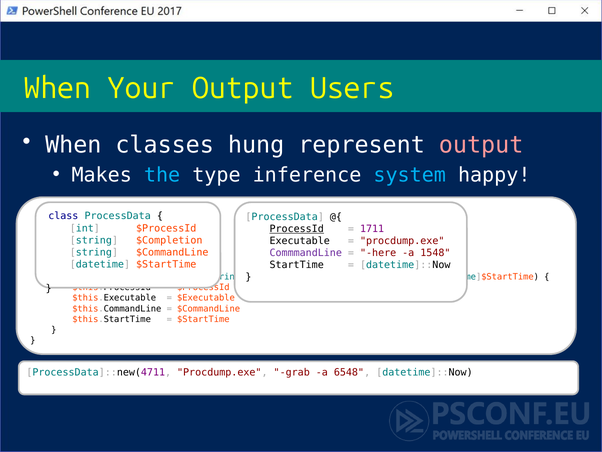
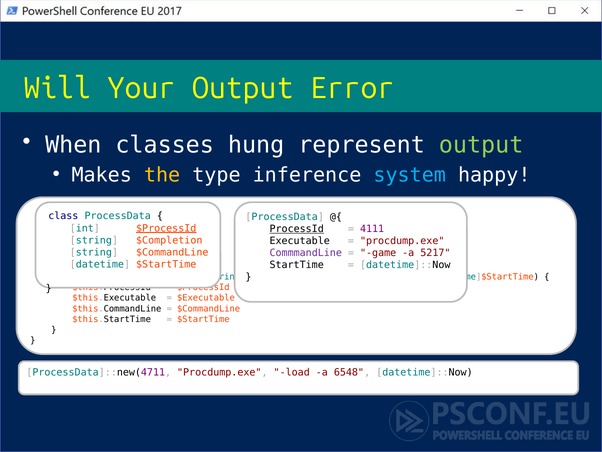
When: When -> Will (57, 88)
Users: Users -> Error (352, 88)
output colour: pink -> light green (481, 145)
the colour: light blue -> yellow (162, 175)
$ProcessId underline: none -> present (166, 228)
1711: 1711 -> 4111 (372, 229)
here: here -> game (378, 253)
1548: 1548 -> 5217 (435, 253)
grab: grab -> load (292, 372)
